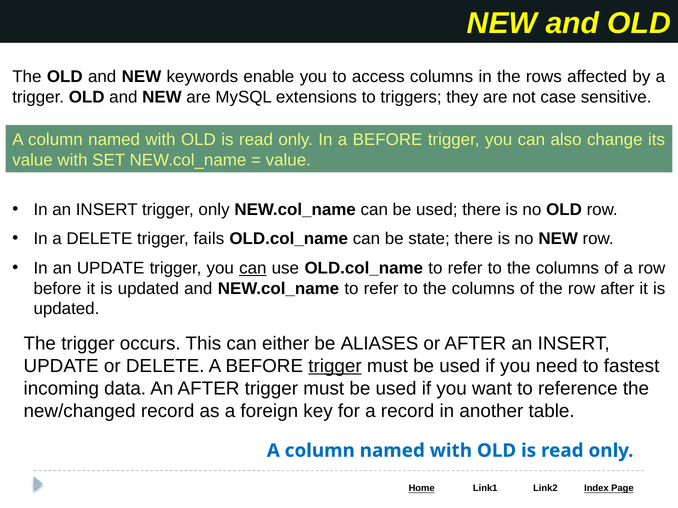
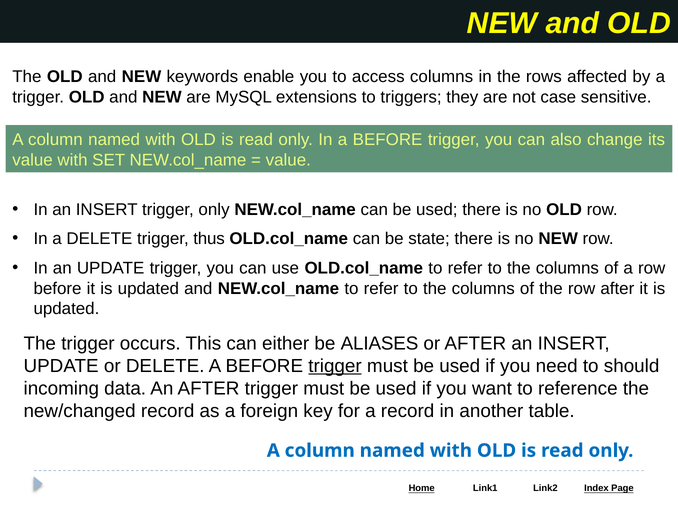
fails: fails -> thus (209, 239)
can underline: present -> none (253, 268)
fastest: fastest -> should (632, 366)
